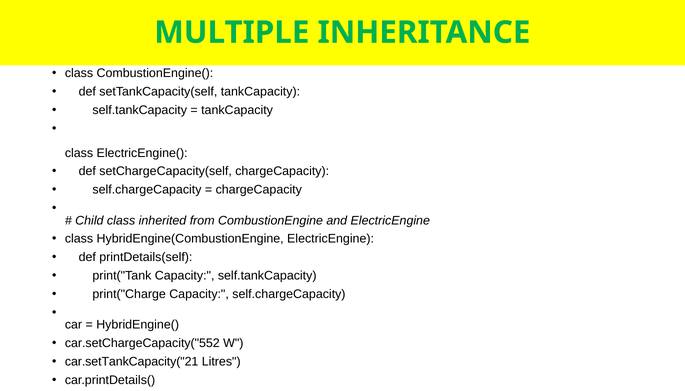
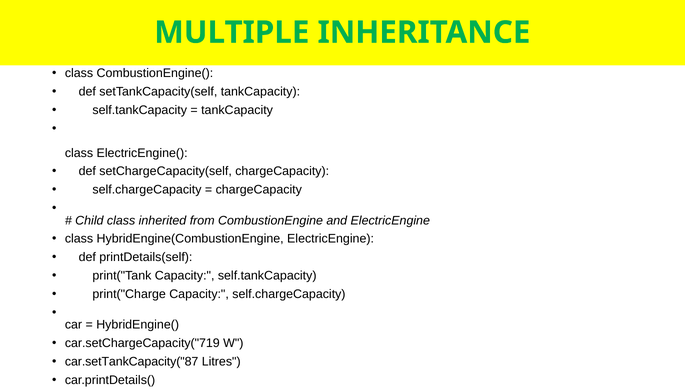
car.setChargeCapacity("552: car.setChargeCapacity("552 -> car.setChargeCapacity("719 (142, 344)
car.setTankCapacity("21: car.setTankCapacity("21 -> car.setTankCapacity("87 (132, 362)
